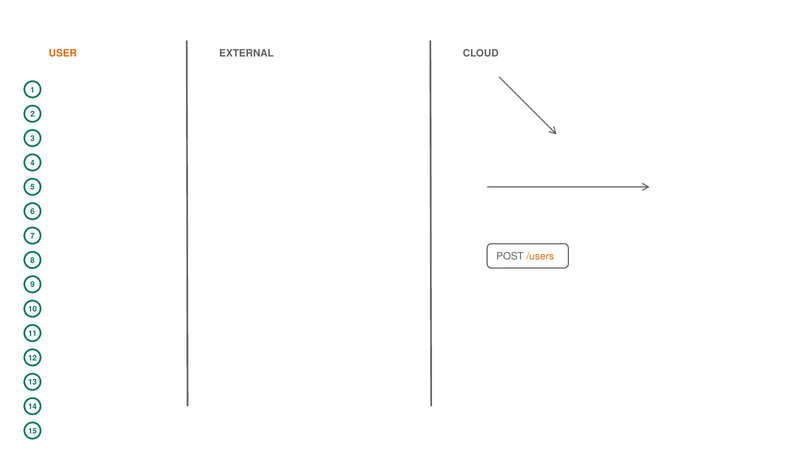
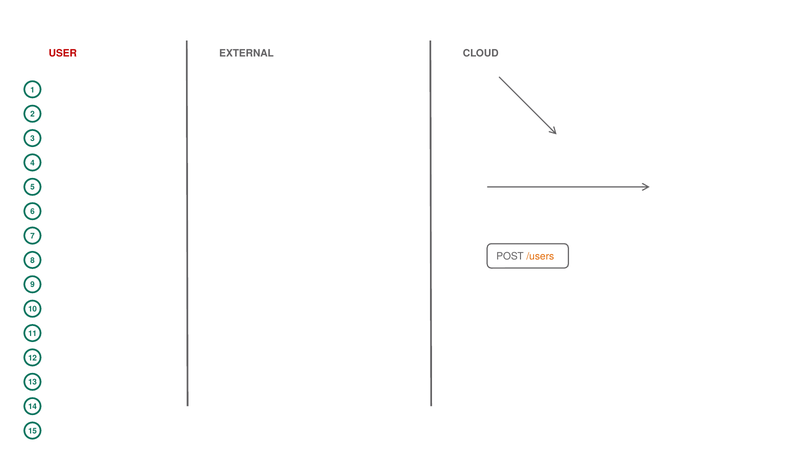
USER colour: orange -> red (63, 53)
